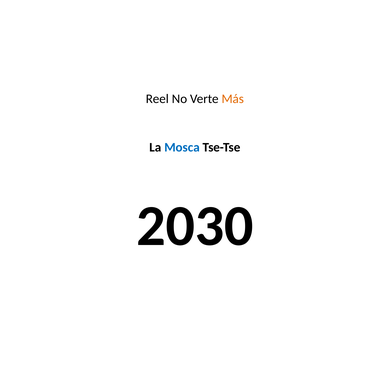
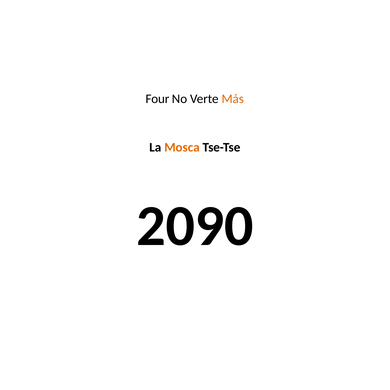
Reel: Reel -> Four (157, 99)
Mosca colour: blue -> orange (182, 147)
2030: 2030 -> 2090 (195, 226)
